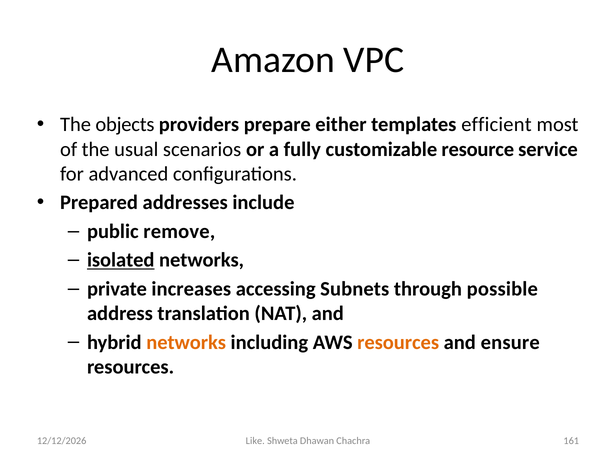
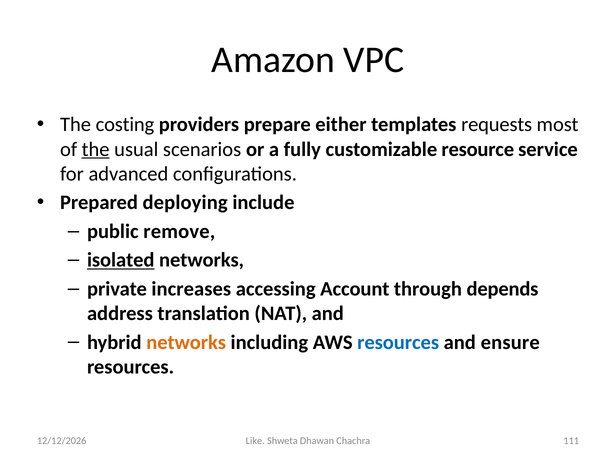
objects: objects -> costing (125, 125)
efficient: efficient -> requests (497, 125)
the underline: none -> present (96, 149)
addresses: addresses -> deploying (185, 203)
Subnets: Subnets -> Account (355, 289)
possible: possible -> depends (503, 289)
resources colour: orange -> blue (398, 342)
161: 161 -> 111 (571, 441)
